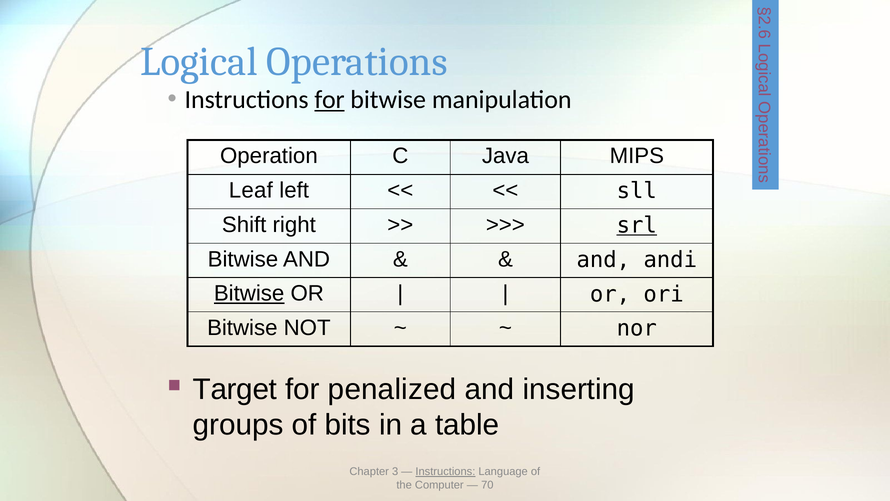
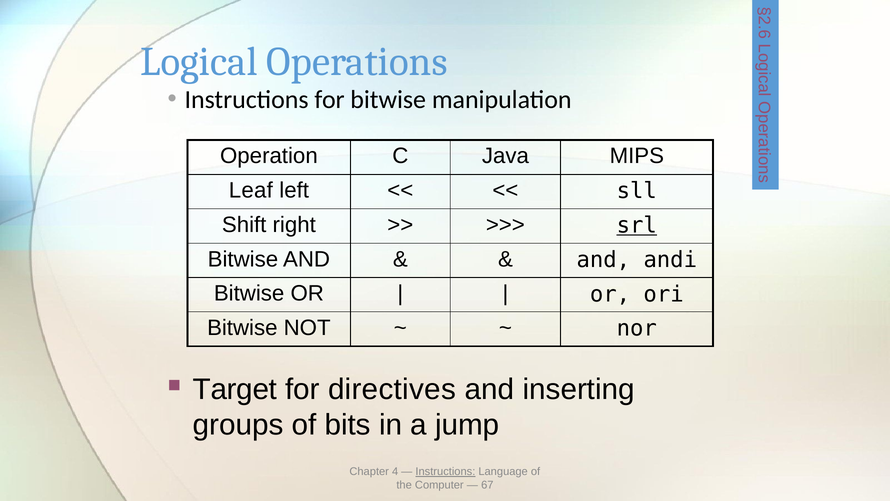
for underline: present -> none (330, 99)
Bitwise underline: present -> none (249, 293)
penalized: penalized -> directives (392, 389)
table: table -> jump (467, 425)
3: 3 -> 4 (395, 471)
70: 70 -> 67 (487, 485)
